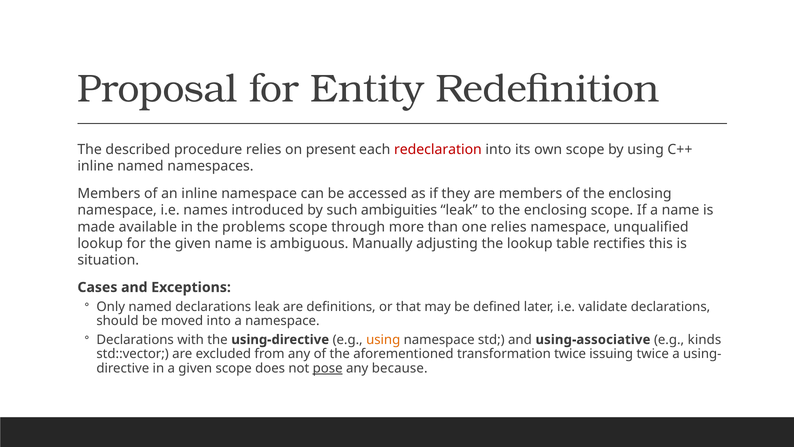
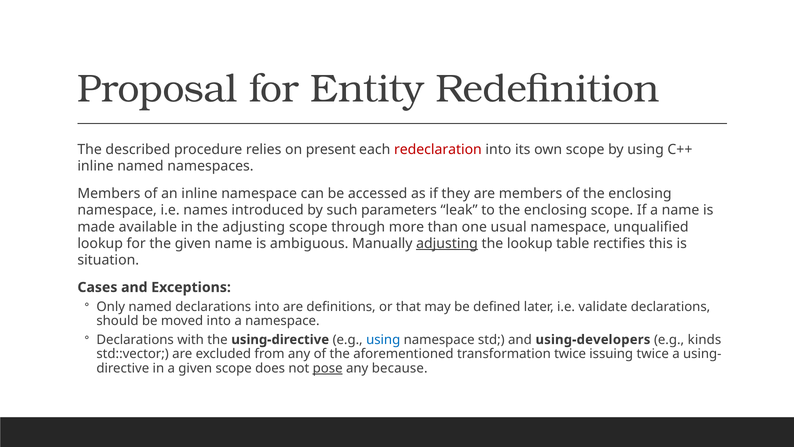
ambiguities: ambiguities -> parameters (399, 210)
the problems: problems -> adjusting (254, 227)
one relies: relies -> usual (509, 227)
adjusting underline: none -> present (447, 243)
declarations leak: leak -> into (267, 306)
using colour: orange -> blue (383, 339)
using-associative: using-associative -> using-developers (593, 339)
